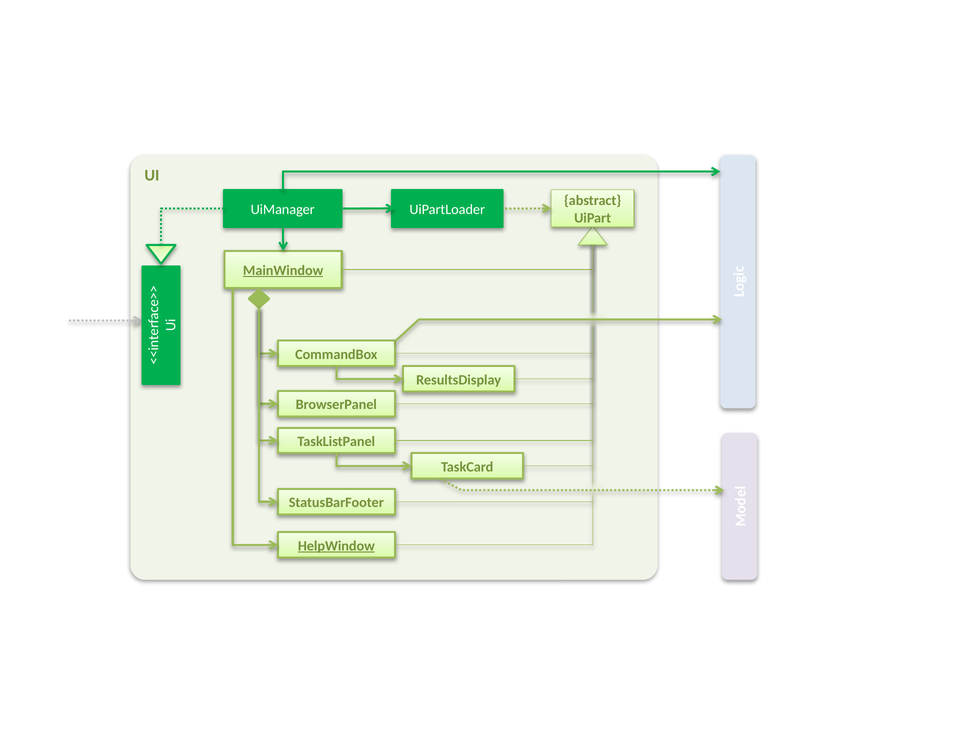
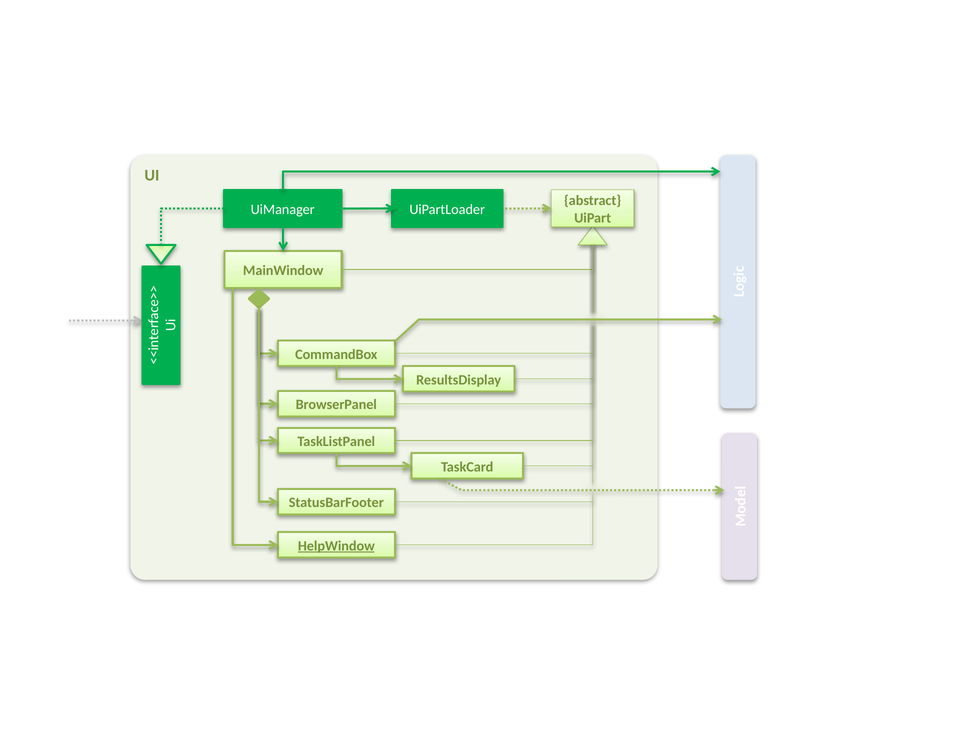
MainWindow underline: present -> none (283, 270)
